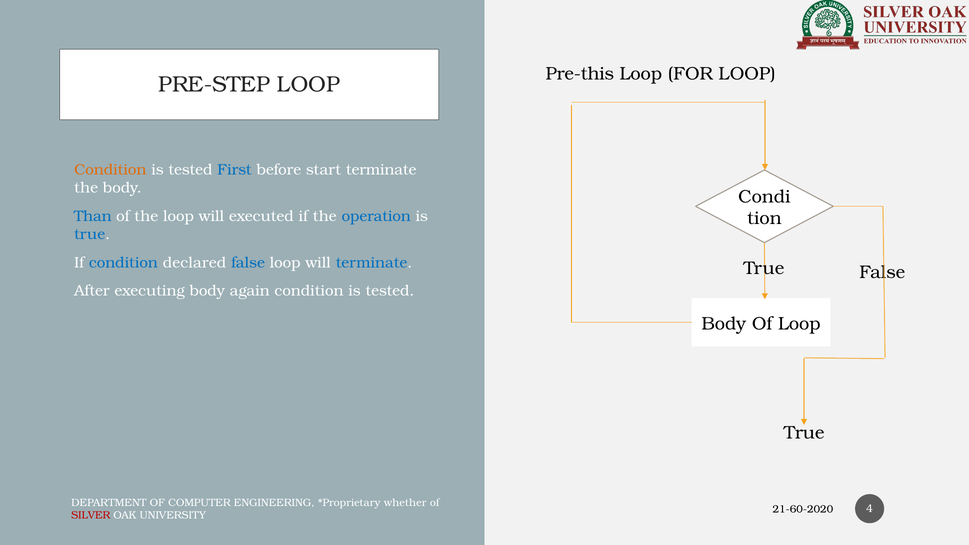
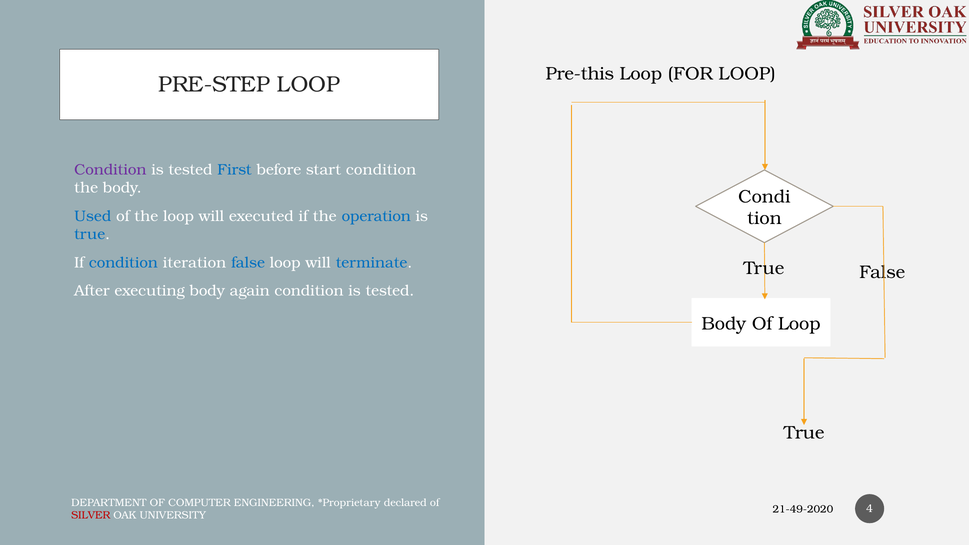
Condition colour: orange -> purple (110, 170)
start terminate: terminate -> condition (381, 170)
Than: Than -> Used (93, 216)
declared: declared -> iteration (195, 263)
whether: whether -> declared (405, 503)
21-60-2020: 21-60-2020 -> 21-49-2020 (803, 509)
